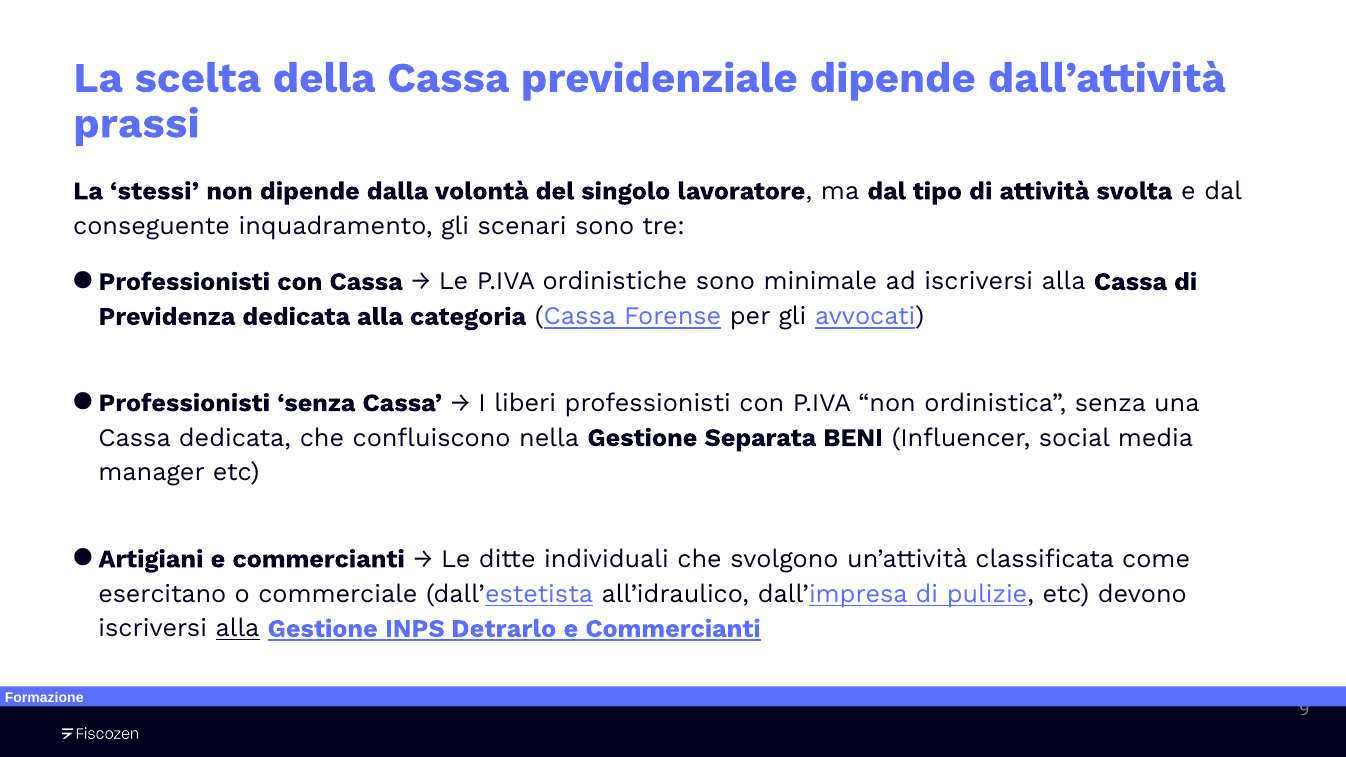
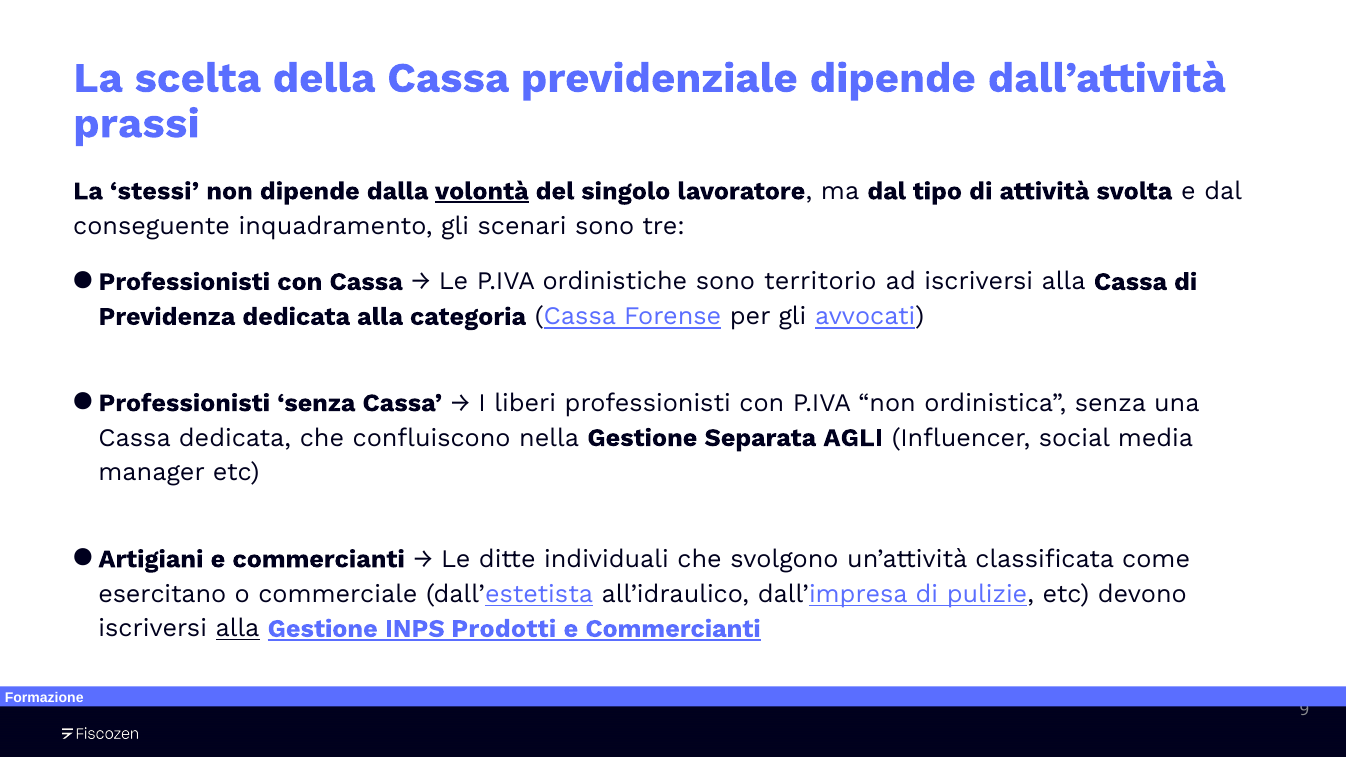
volontà underline: none -> present (482, 191)
minimale: minimale -> territorio (820, 282)
BENI: BENI -> AGLI (853, 438)
Detrarlo: Detrarlo -> Prodotti (504, 629)
